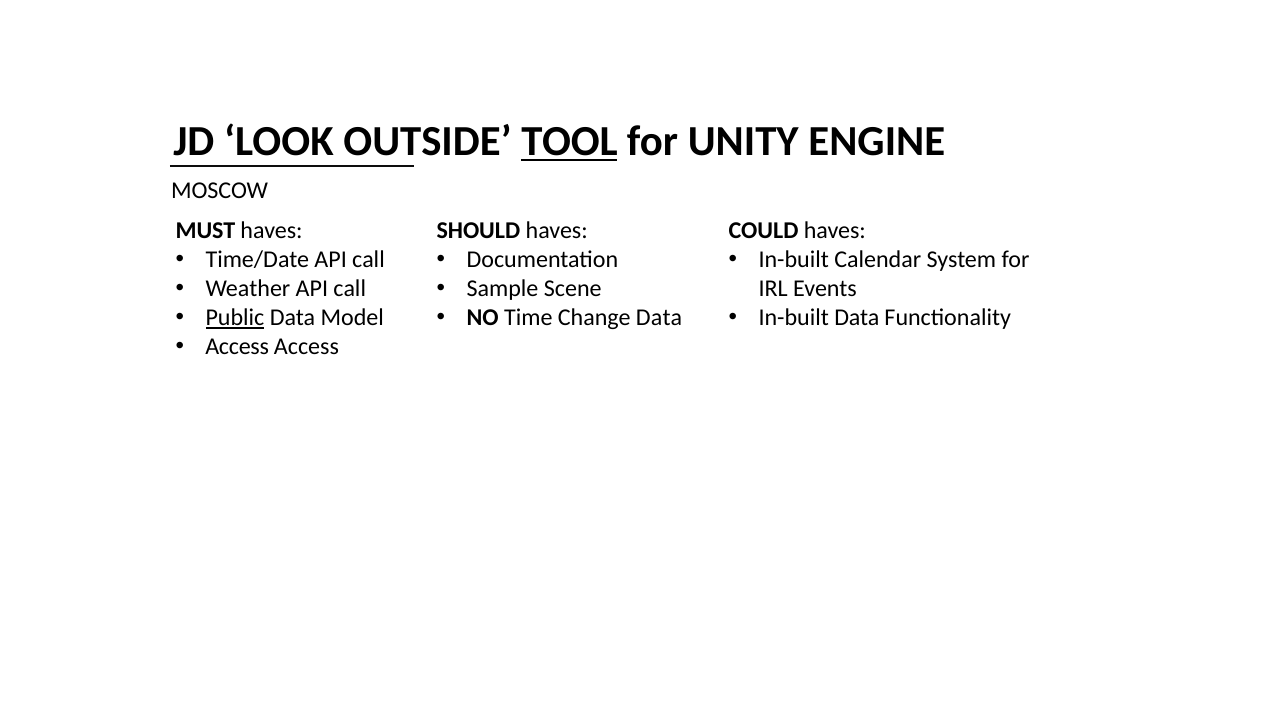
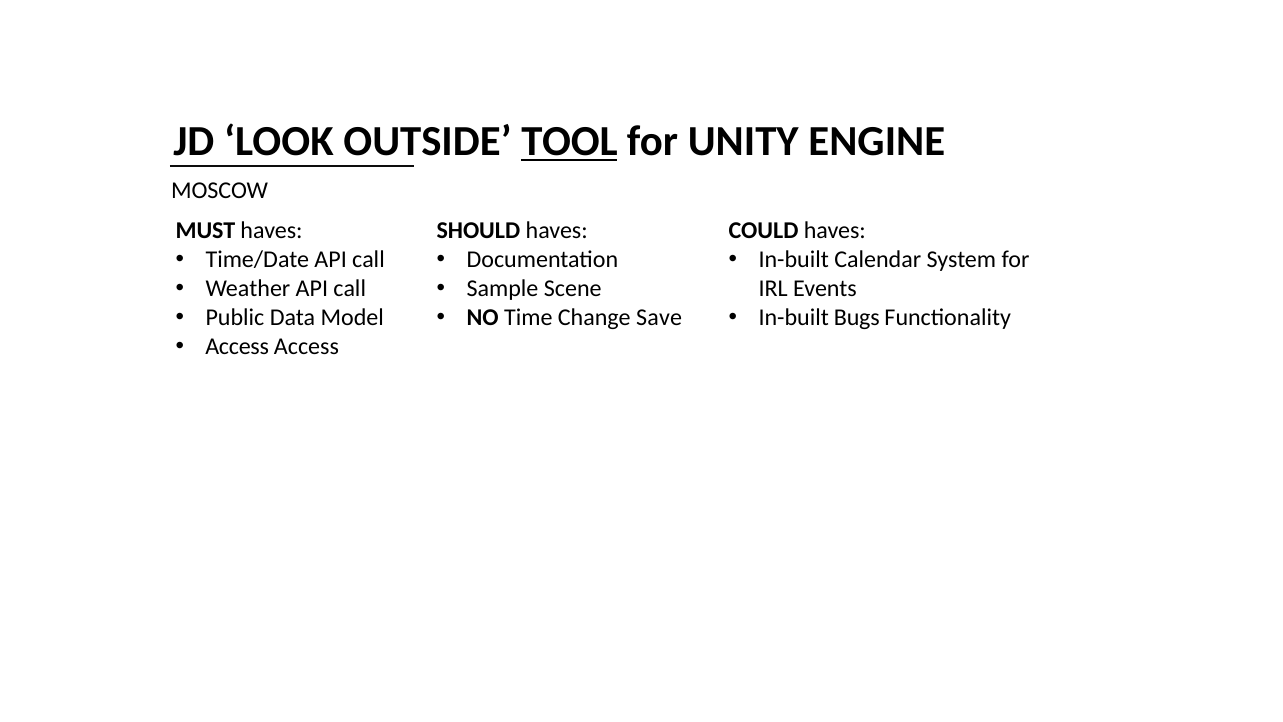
Public underline: present -> none (235, 317)
Change Data: Data -> Save (659, 317)
In-built Data: Data -> Bugs (857, 317)
